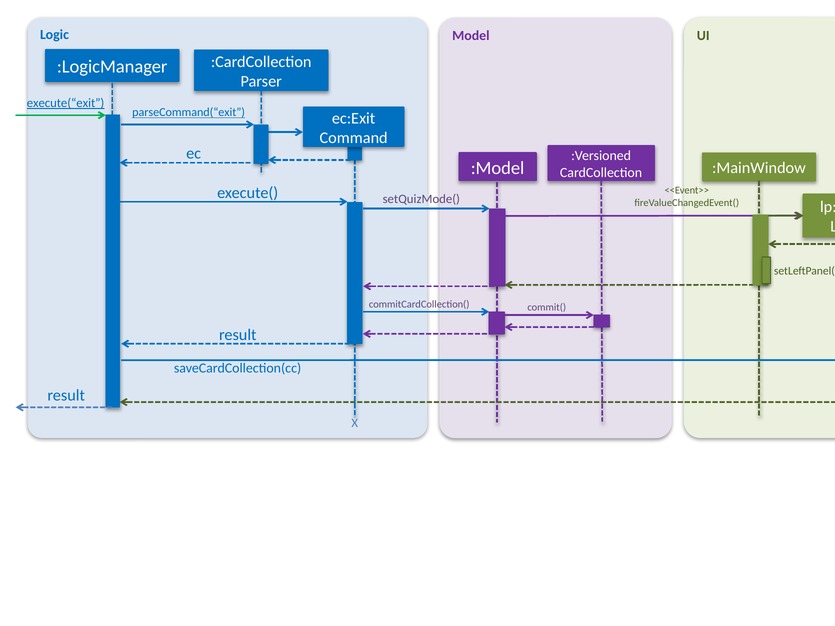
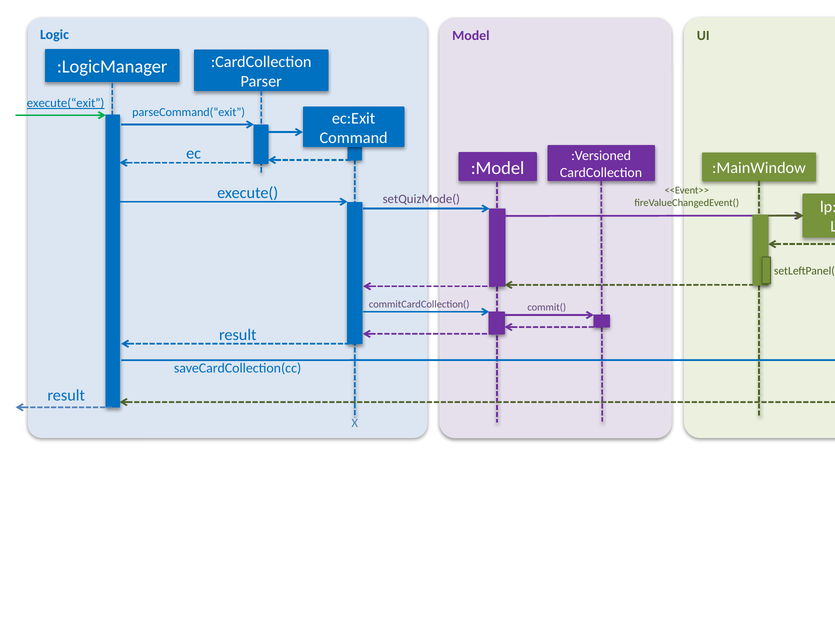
parseCommand(“exit underline: present -> none (189, 112)
